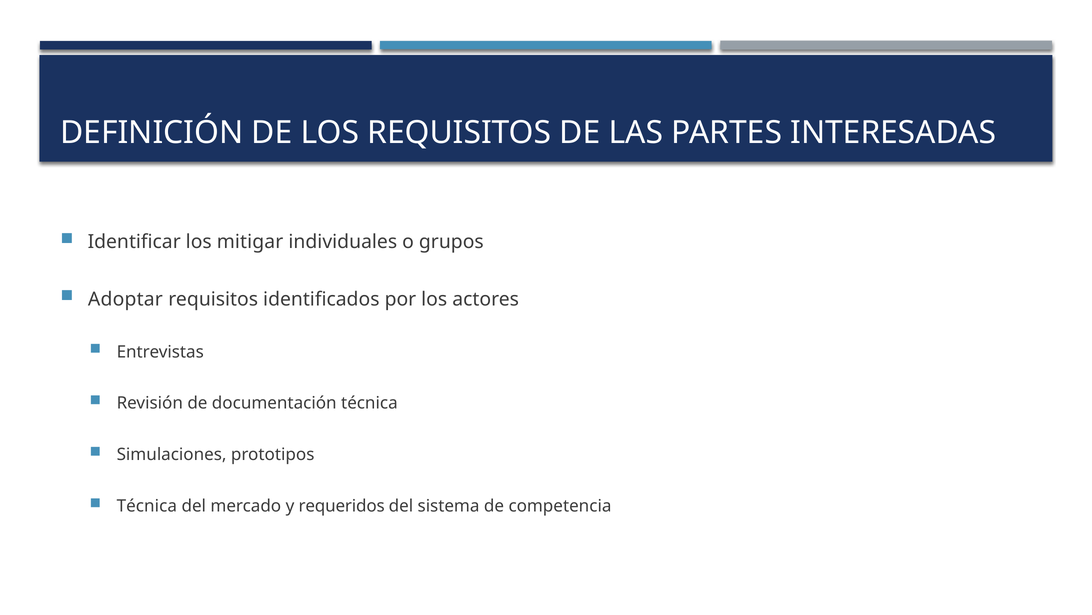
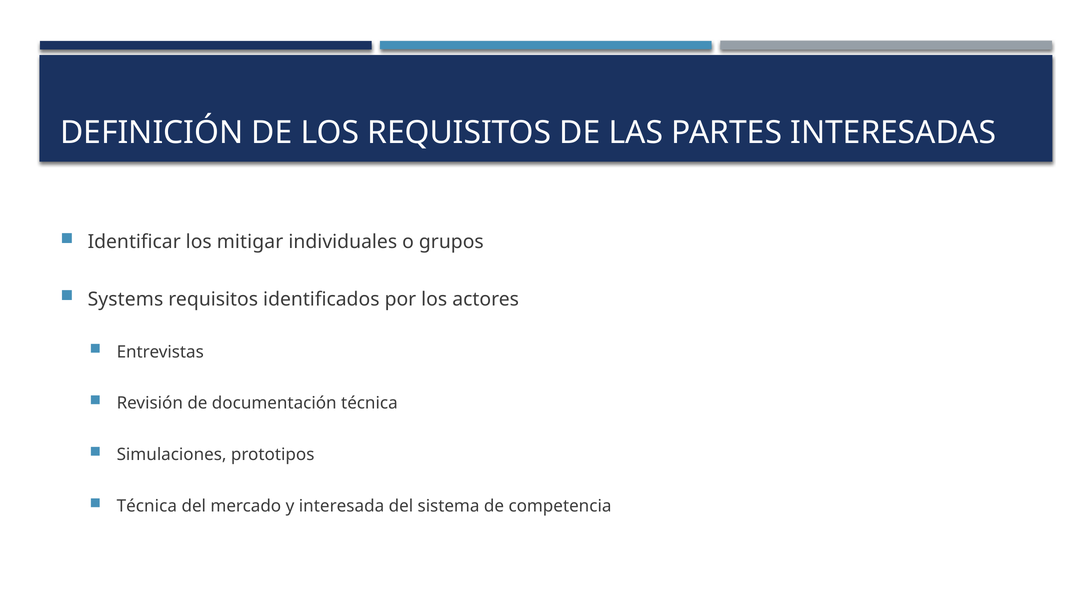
Adoptar: Adoptar -> Systems (125, 299)
requeridos: requeridos -> interesada (342, 506)
